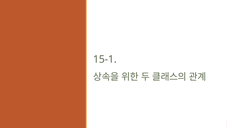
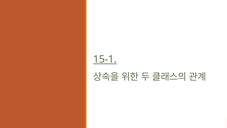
15-1 underline: none -> present (105, 59)
